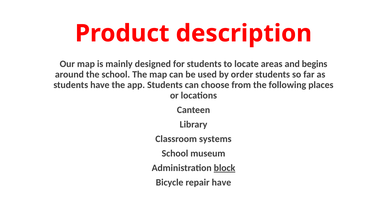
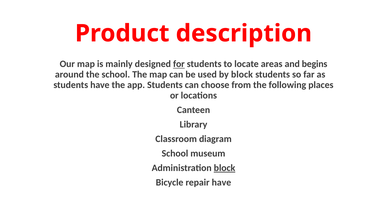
for underline: none -> present (179, 64)
by order: order -> block (242, 74)
systems: systems -> diagram (215, 139)
